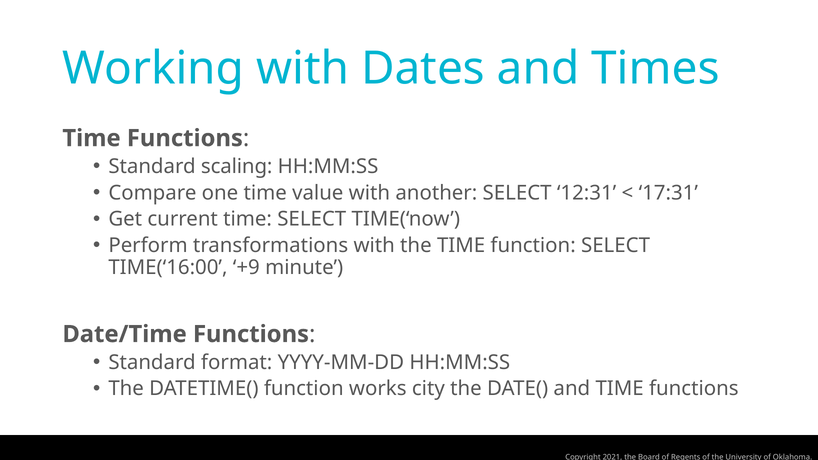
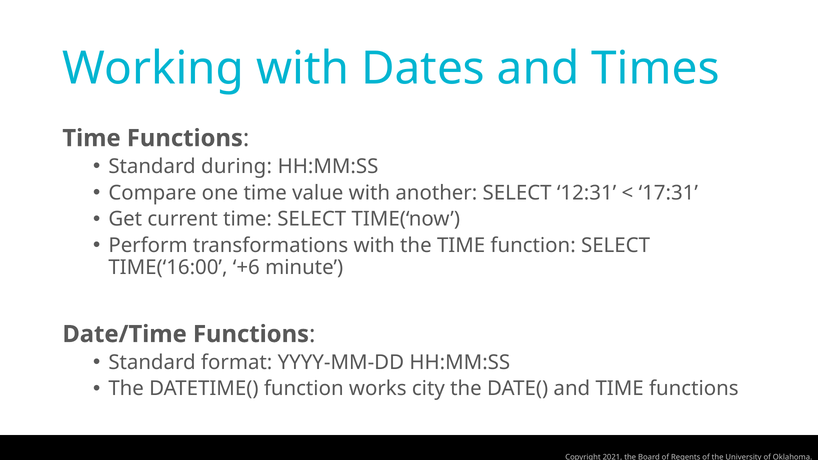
scaling: scaling -> during (237, 167)
+9: +9 -> +6 (246, 268)
